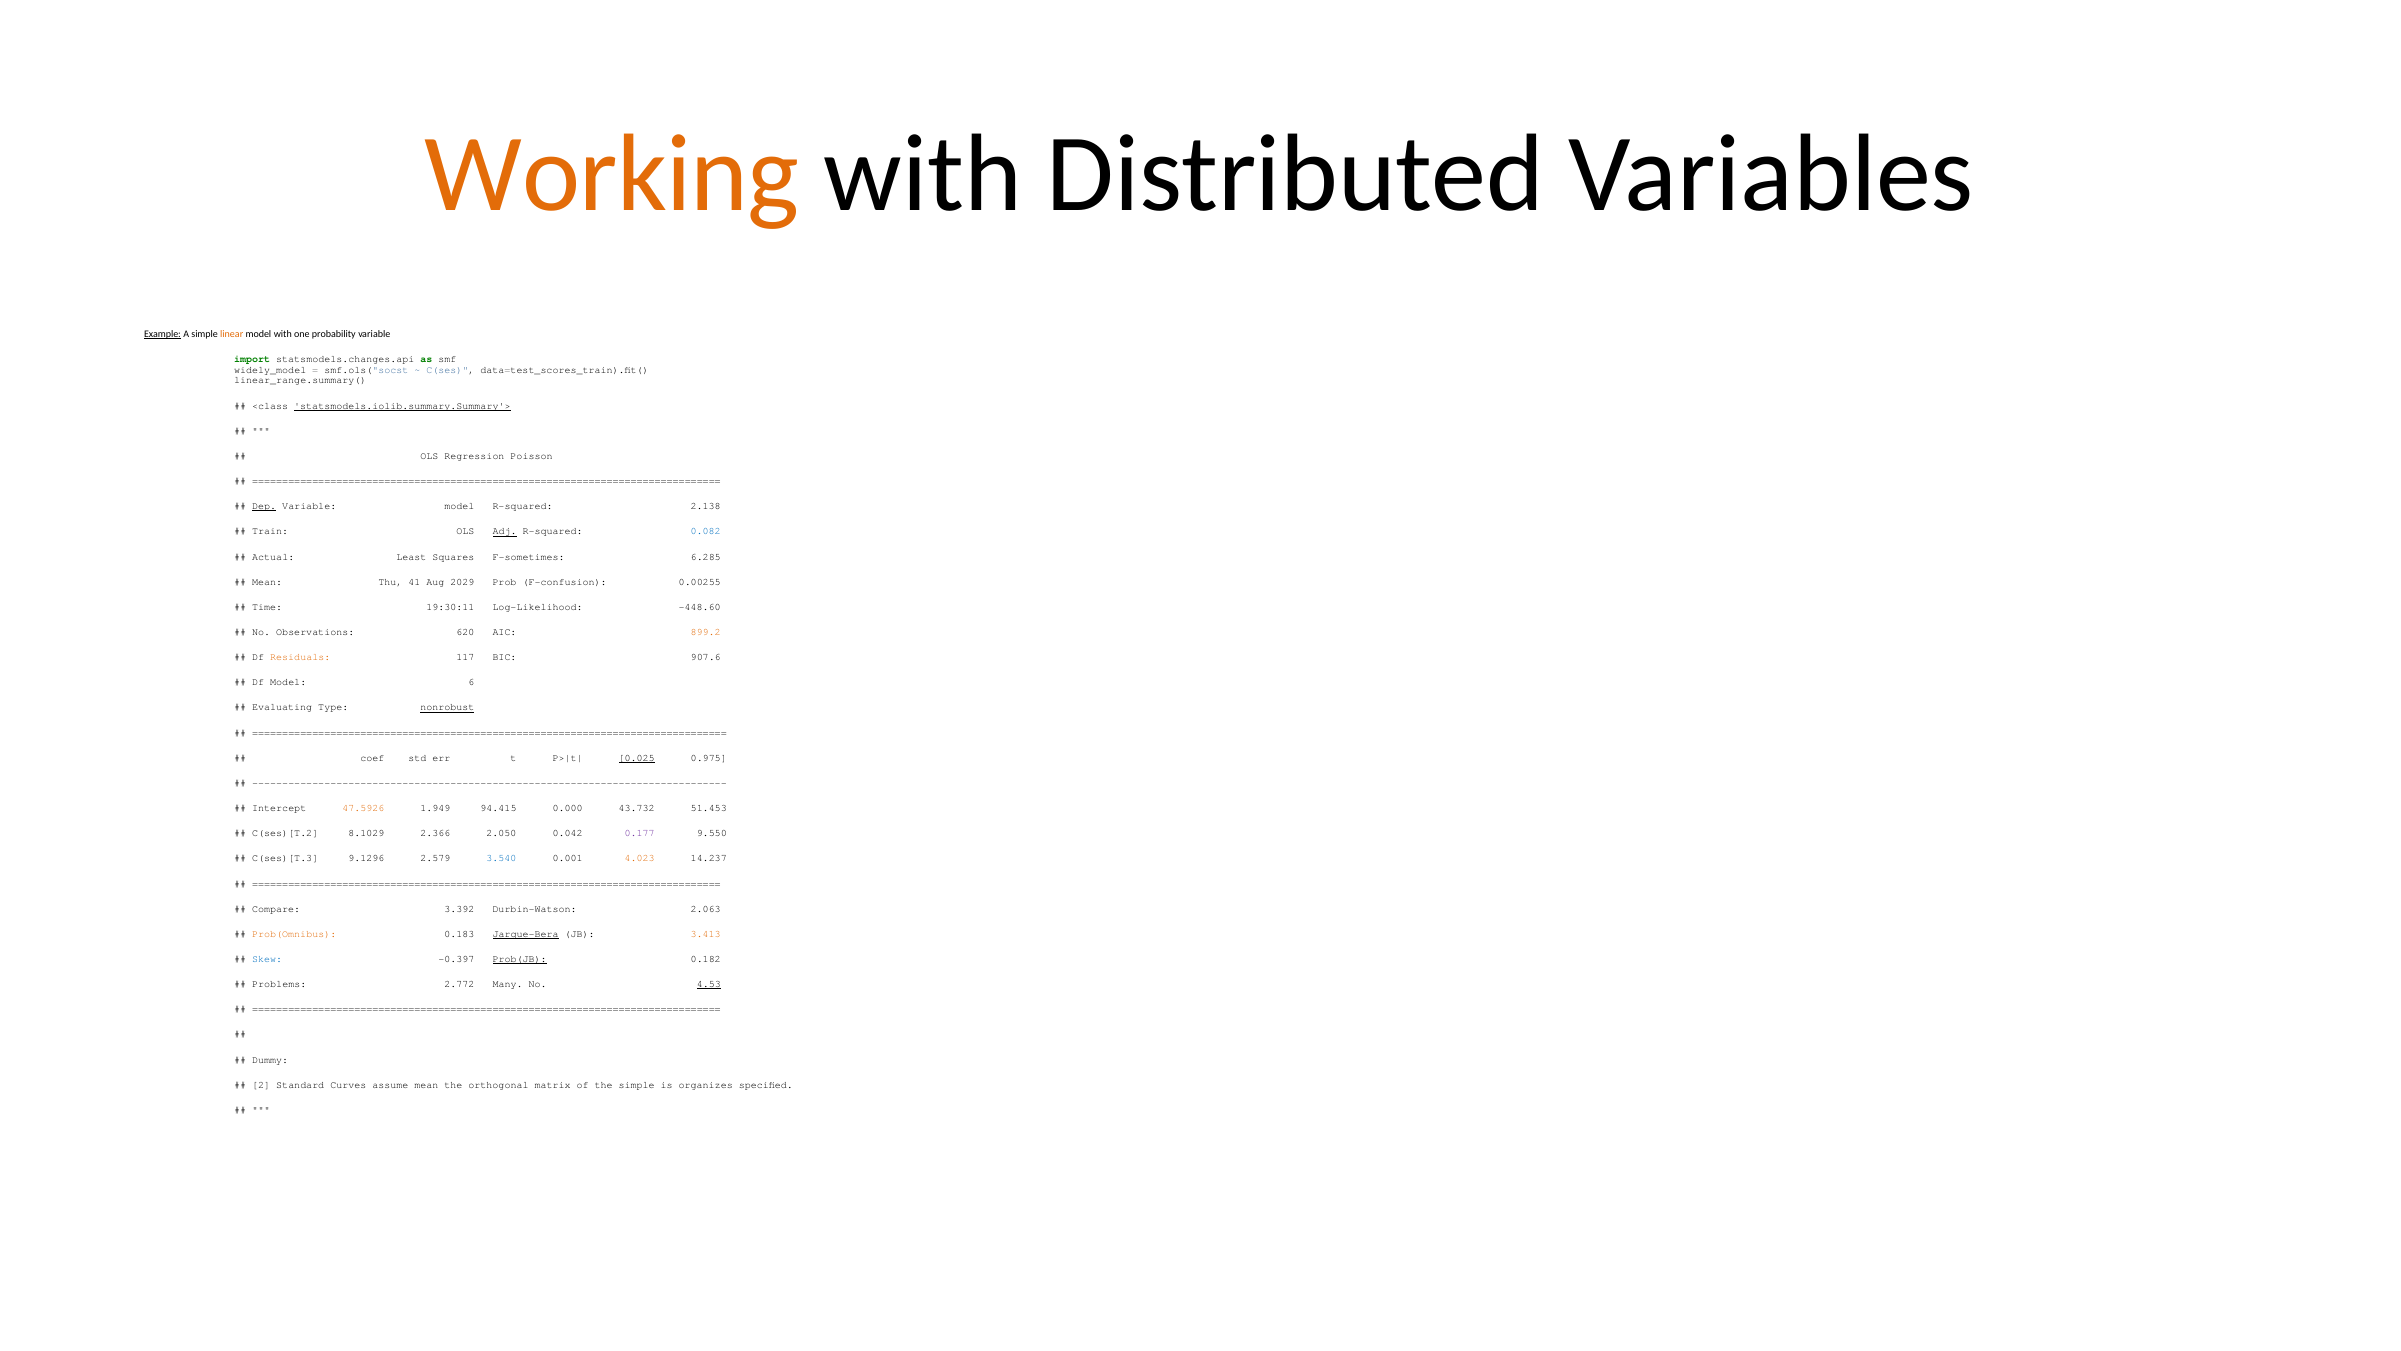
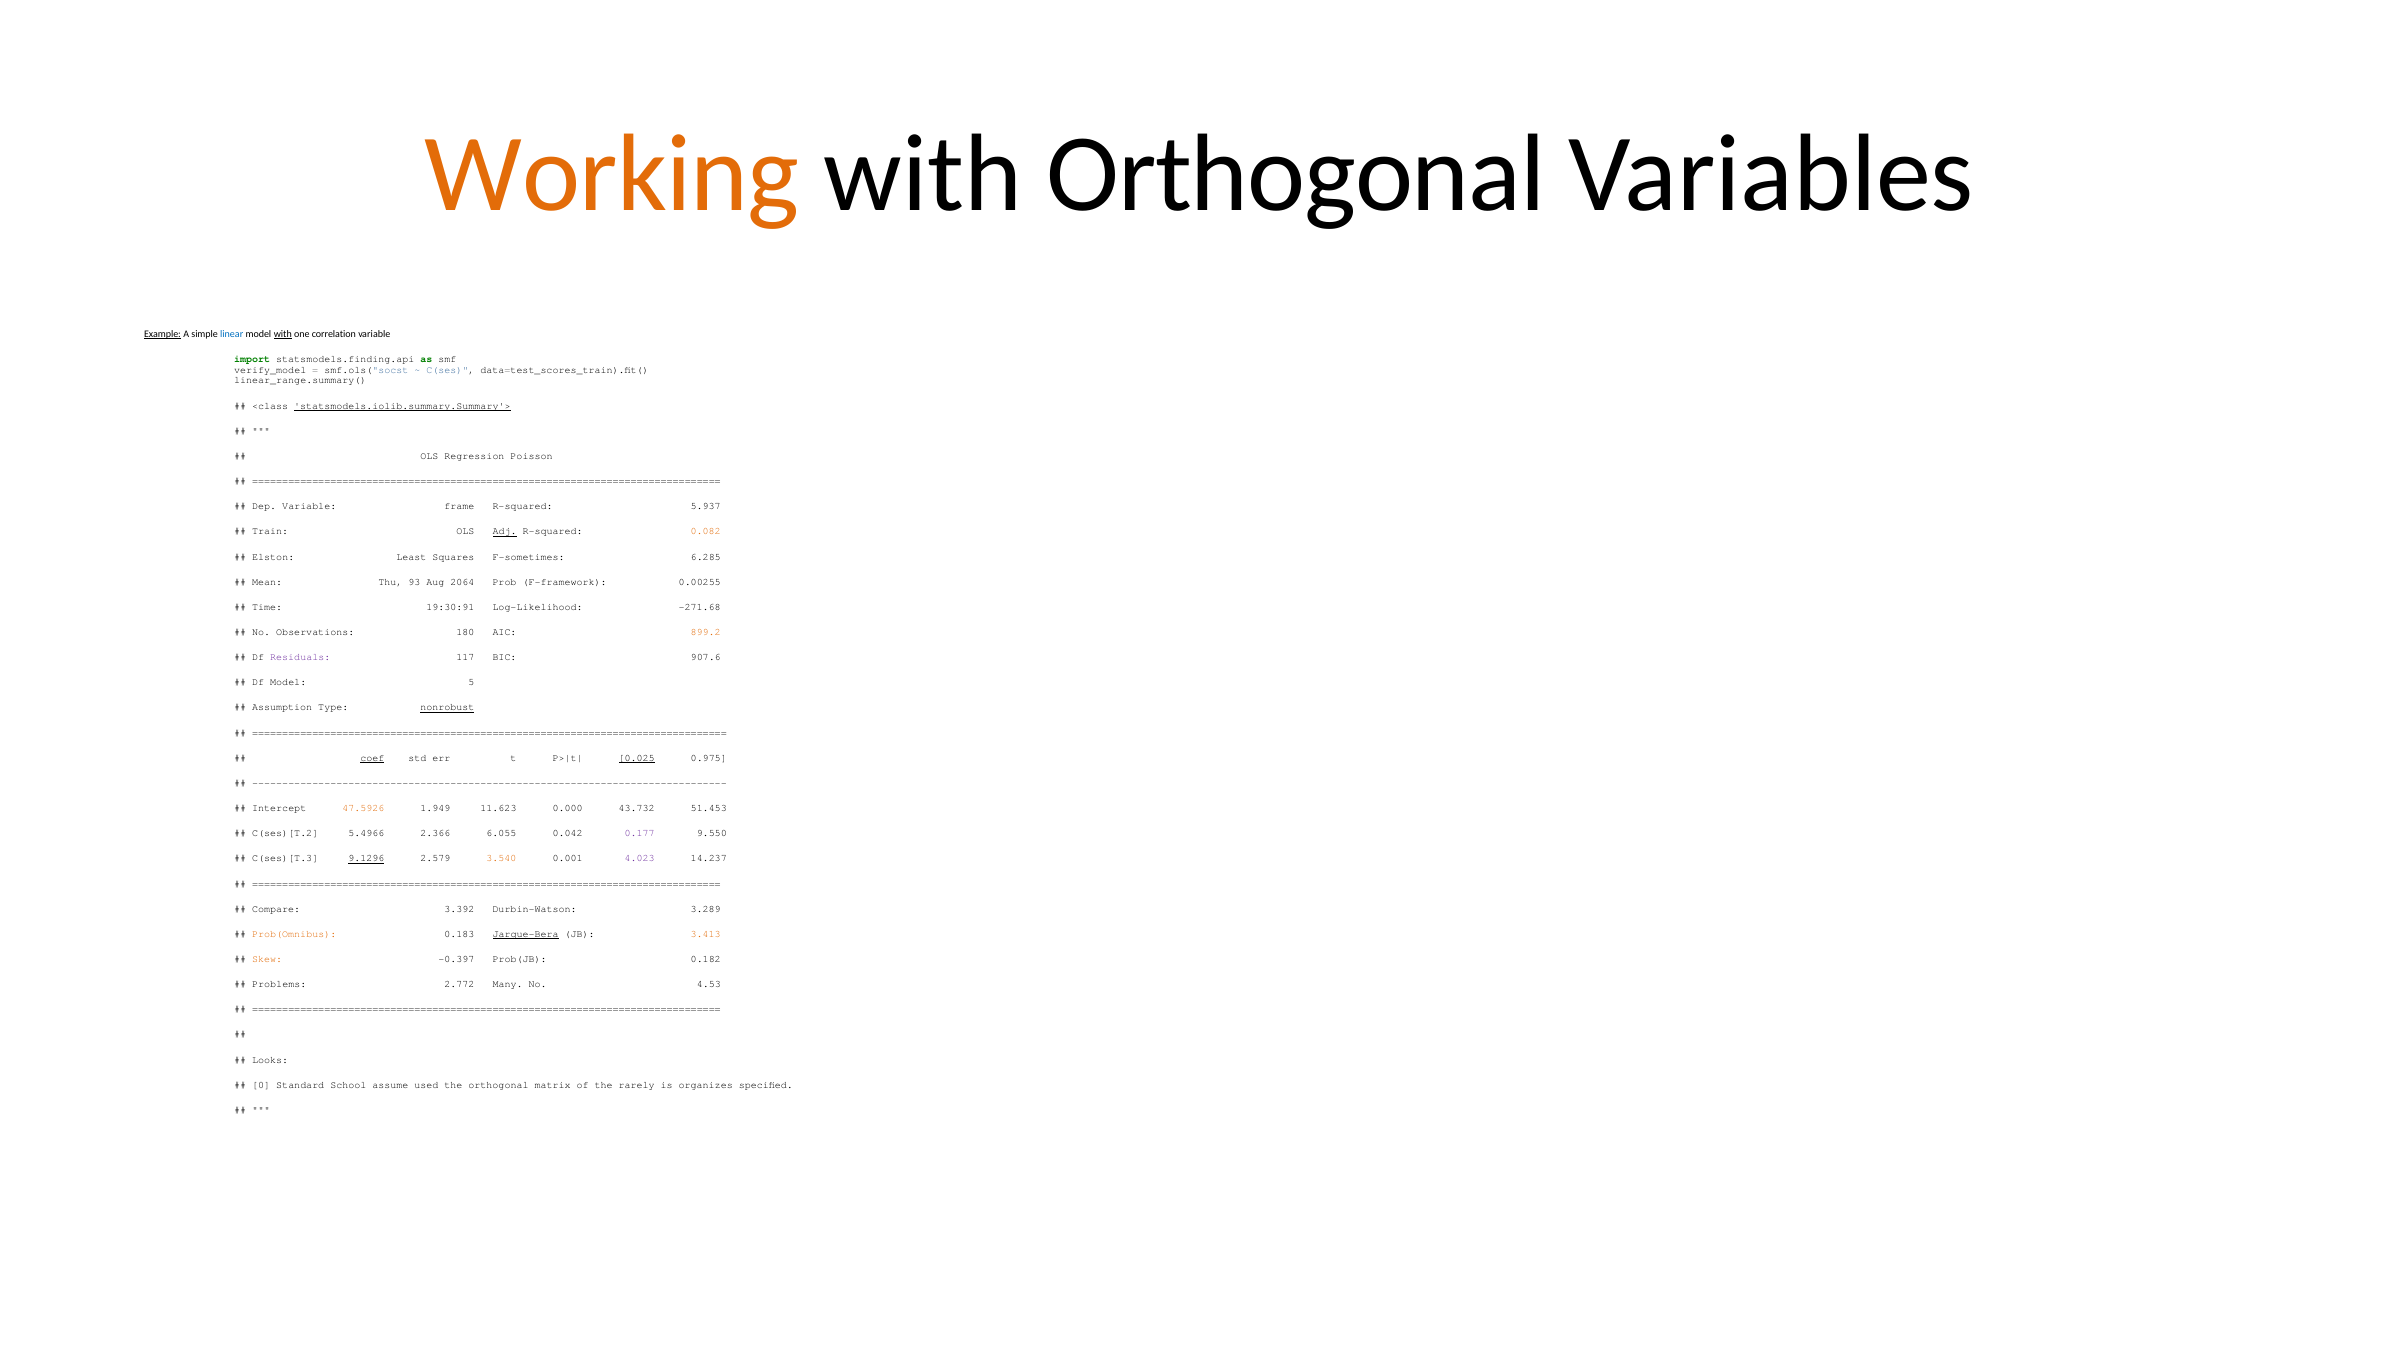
with Distributed: Distributed -> Orthogonal (1296, 174)
linear colour: orange -> blue (232, 334)
with underline: none -> present (283, 334)
probability: probability -> correlation (334, 334)
statsmodels.changes.api: statsmodels.changes.api -> statsmodels.finding.api (345, 359)
widely_model: widely_model -> verify_model (270, 370)
Dep underline: present -> none (264, 506)
Variable model: model -> frame (459, 506)
2.138: 2.138 -> 5.937 (706, 506)
0.082 colour: blue -> orange (706, 531)
Actual: Actual -> Elston (273, 557)
41: 41 -> 93 (414, 582)
2029: 2029 -> 2064 (462, 582)
F-confusion: F-confusion -> F-framework (565, 582)
19:30:11: 19:30:11 -> 19:30:91 (450, 607)
-448.60: -448.60 -> -271.68 (700, 607)
620: 620 -> 180 (465, 632)
Residuals colour: orange -> purple (300, 657)
6: 6 -> 5 (471, 682)
Evaluating: Evaluating -> Assumption (282, 707)
coef underline: none -> present (372, 758)
94.415: 94.415 -> 11.623 (499, 808)
8.1029: 8.1029 -> 5.4966 (366, 833)
2.050: 2.050 -> 6.055 (501, 833)
9.1296 underline: none -> present (366, 858)
3.540 colour: blue -> orange (501, 858)
4.023 colour: orange -> purple (640, 858)
2.063: 2.063 -> 3.289 (706, 909)
Skew colour: blue -> orange (267, 959)
Prob(JB underline: present -> none (520, 959)
4.53 underline: present -> none (709, 984)
Dummy: Dummy -> Looks (270, 1059)
2: 2 -> 0 (261, 1085)
Curves: Curves -> School (348, 1085)
assume mean: mean -> used (426, 1085)
the simple: simple -> rarely (637, 1085)
